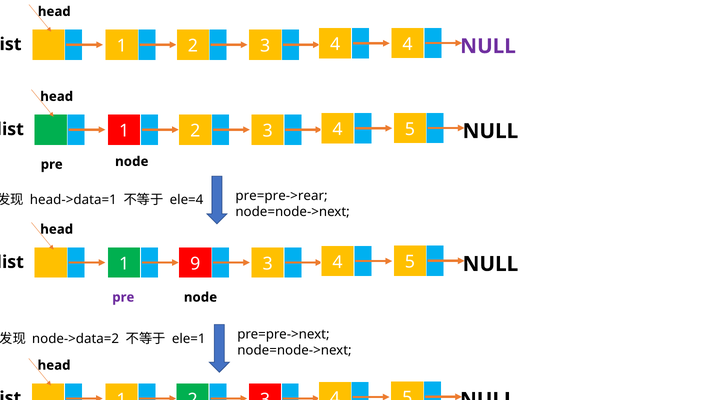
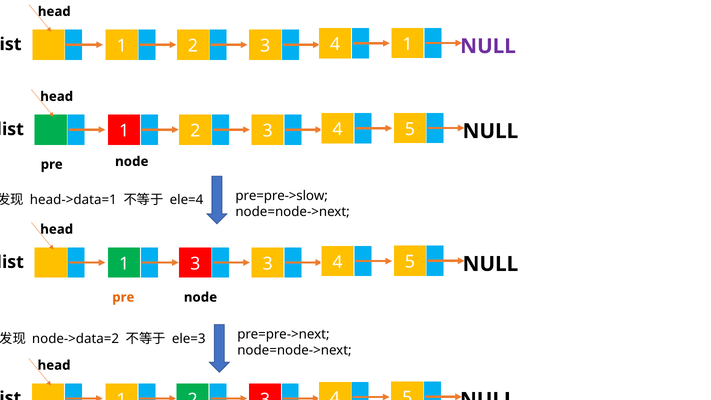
4 4: 4 -> 1 (408, 44)
pre=pre->rear: pre=pre->rear -> pre=pre->slow (282, 196)
1 9: 9 -> 3 (195, 264)
pre colour: purple -> orange (123, 297)
ele=1: ele=1 -> ele=3 (189, 339)
